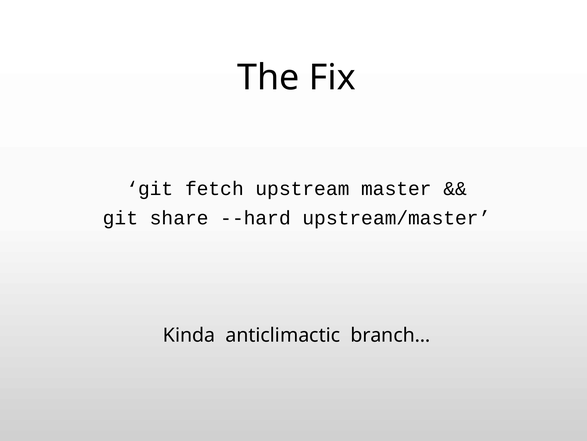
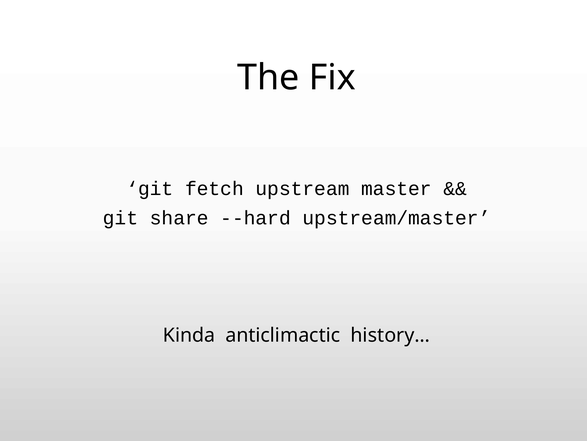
branch…: branch… -> history… (390, 335)
